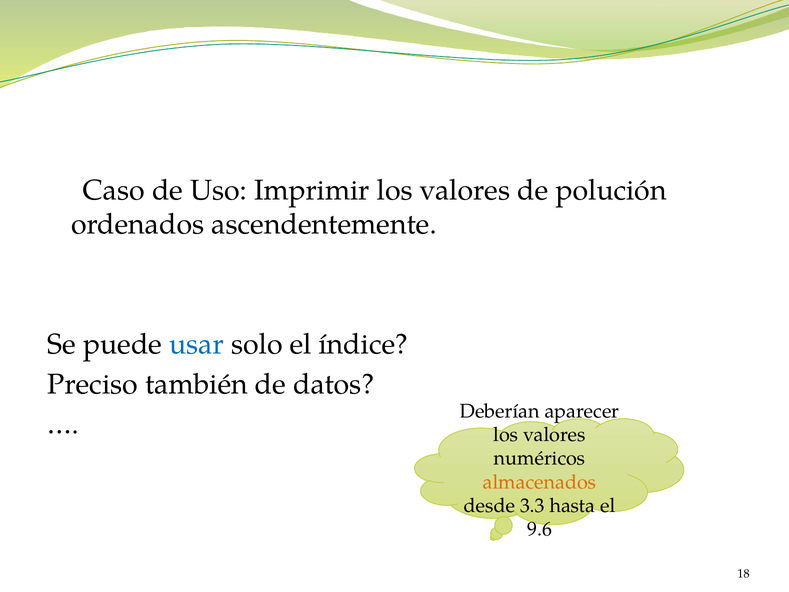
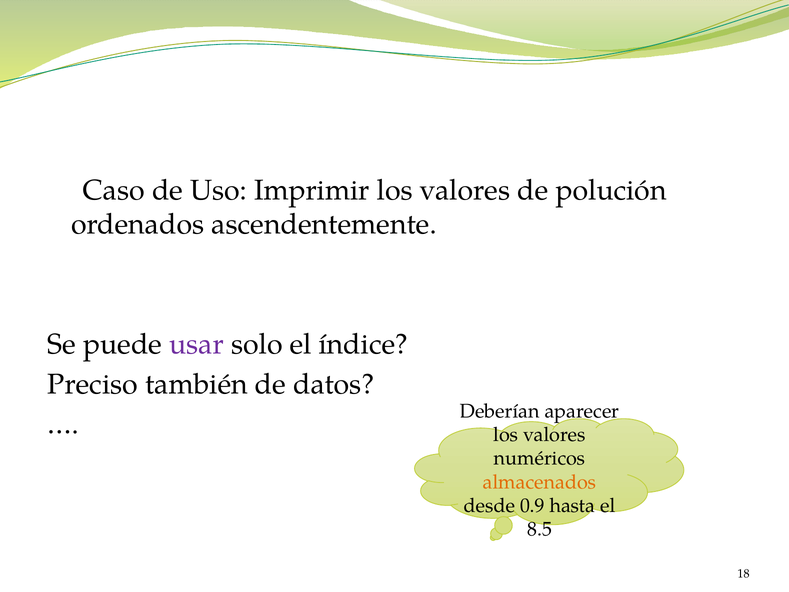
usar colour: blue -> purple (197, 344)
3.3: 3.3 -> 0.9 (532, 506)
9.6: 9.6 -> 8.5 (540, 529)
